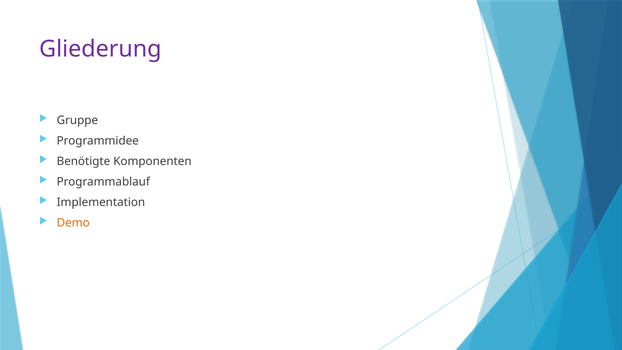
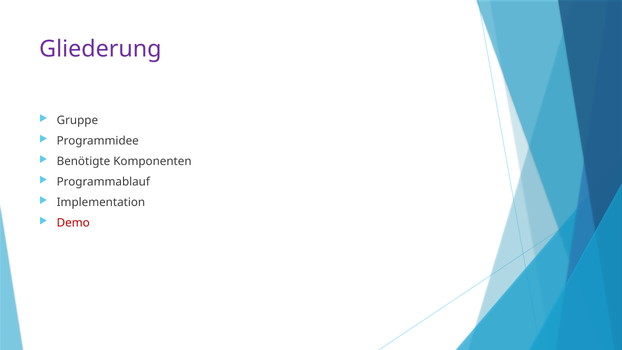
Demo colour: orange -> red (73, 223)
